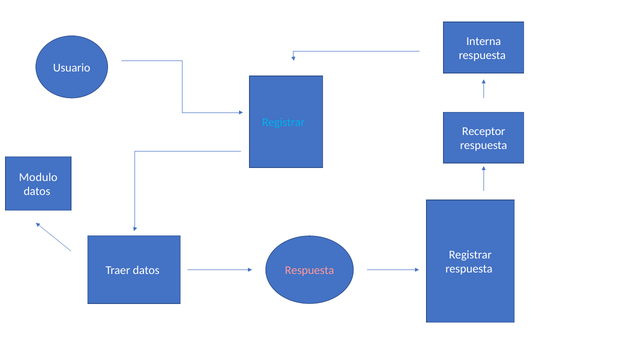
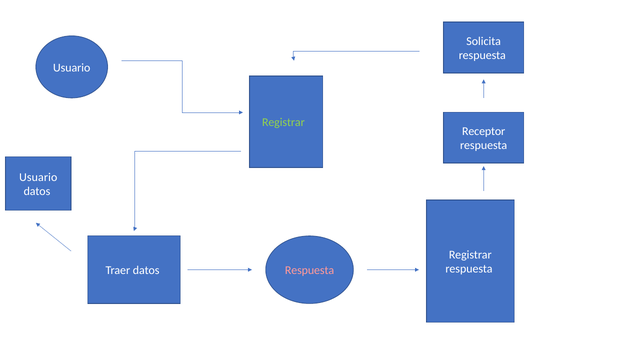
Interna: Interna -> Solicita (484, 41)
Registrar colour: light blue -> light green (283, 123)
Modulo: Modulo -> Usuario (38, 177)
